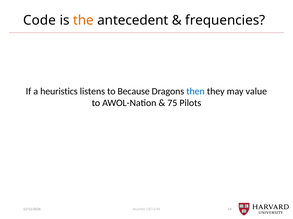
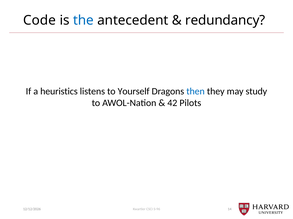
the colour: orange -> blue (83, 20)
frequencies: frequencies -> redundancy (225, 20)
Because: Because -> Yourself (134, 92)
value: value -> study (256, 92)
75: 75 -> 42 (172, 103)
